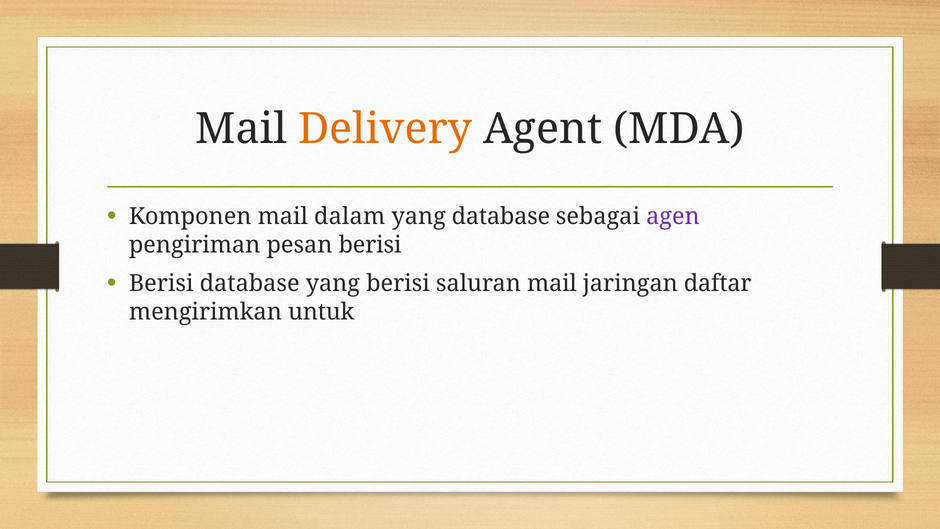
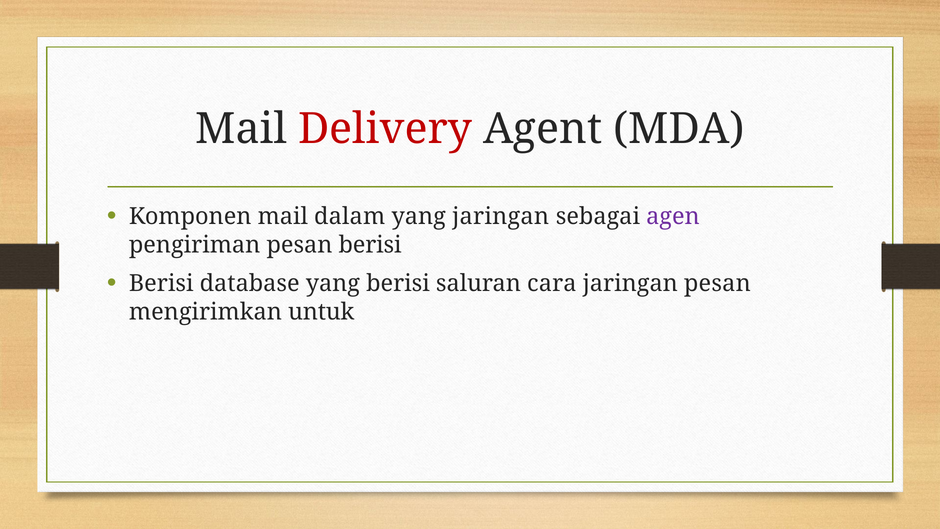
Delivery colour: orange -> red (385, 129)
yang database: database -> jaringan (501, 216)
saluran mail: mail -> cara (552, 283)
jaringan daftar: daftar -> pesan (717, 283)
